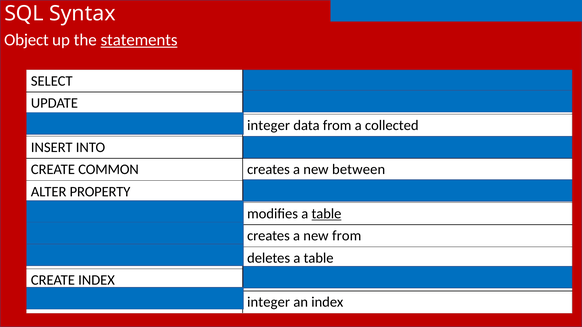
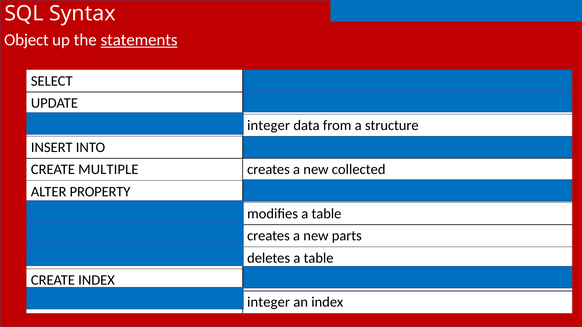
collected: collected -> structure (392, 125)
COMMON: COMMON -> MULTIPLE (108, 170)
between: between -> collected (359, 170)
table underline: present -> none (326, 214)
new from: from -> parts (347, 236)
